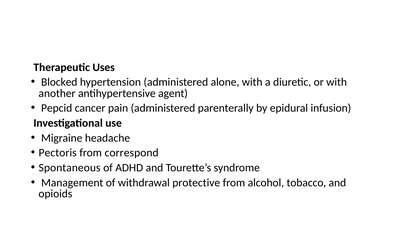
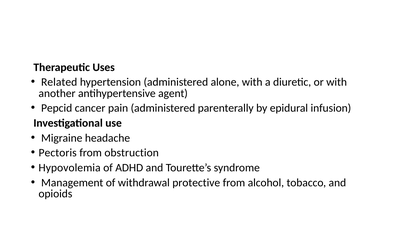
Blocked: Blocked -> Related (59, 82)
correspond: correspond -> obstruction (132, 153)
Spontaneous: Spontaneous -> Hypovolemia (70, 168)
